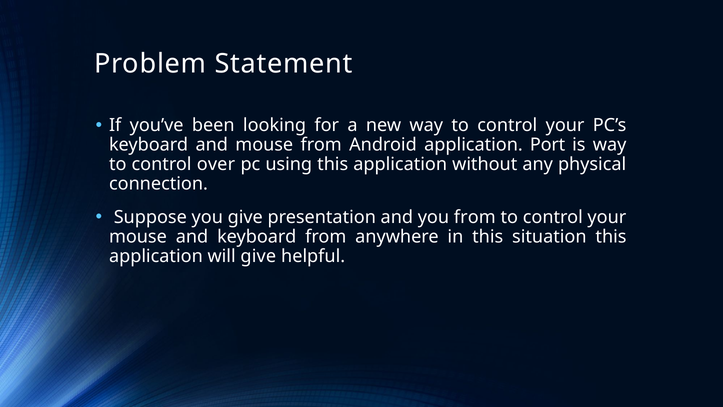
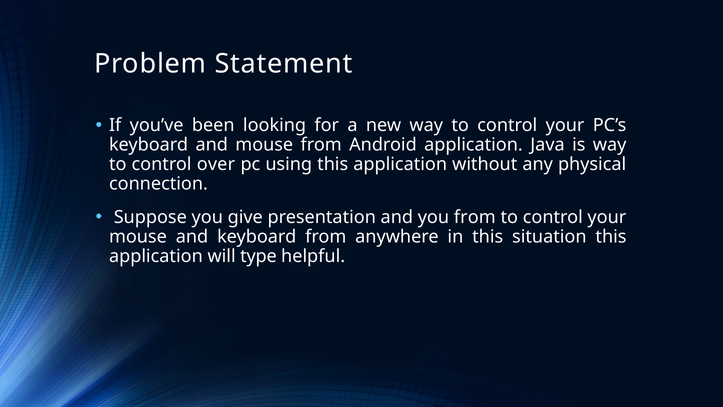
Port: Port -> Java (548, 145)
will give: give -> type (258, 256)
